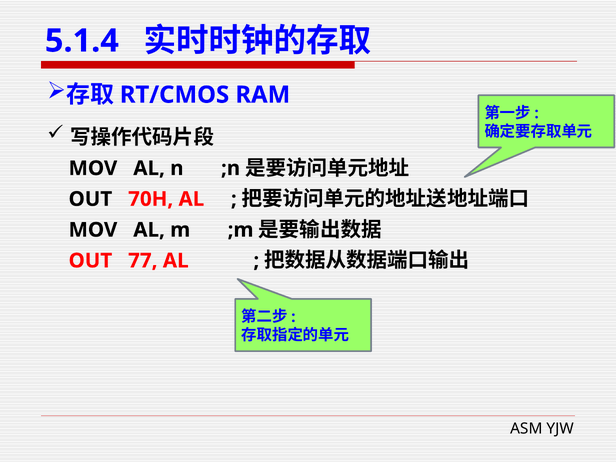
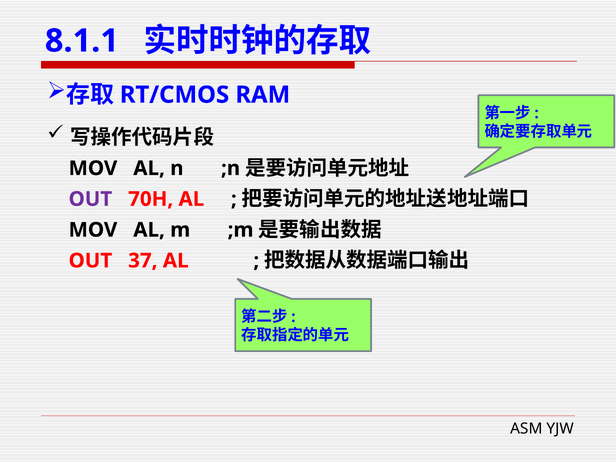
5.1.4: 5.1.4 -> 8.1.1 (82, 41)
OUT colour: black -> purple (90, 199)
77: 77 -> 37 (143, 261)
